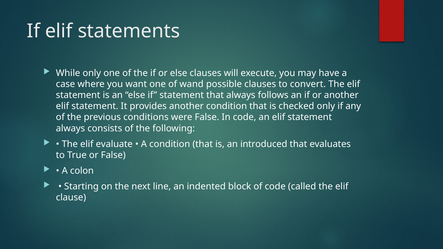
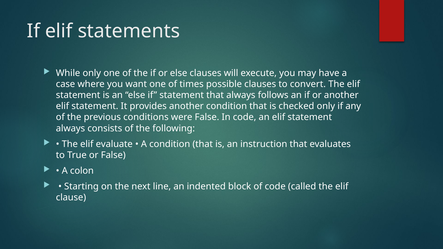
wand: wand -> times (192, 84)
introduced: introduced -> instruction (264, 144)
